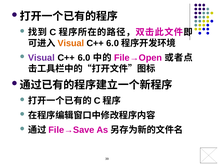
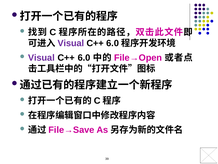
Visual colour: orange -> purple (71, 43)
